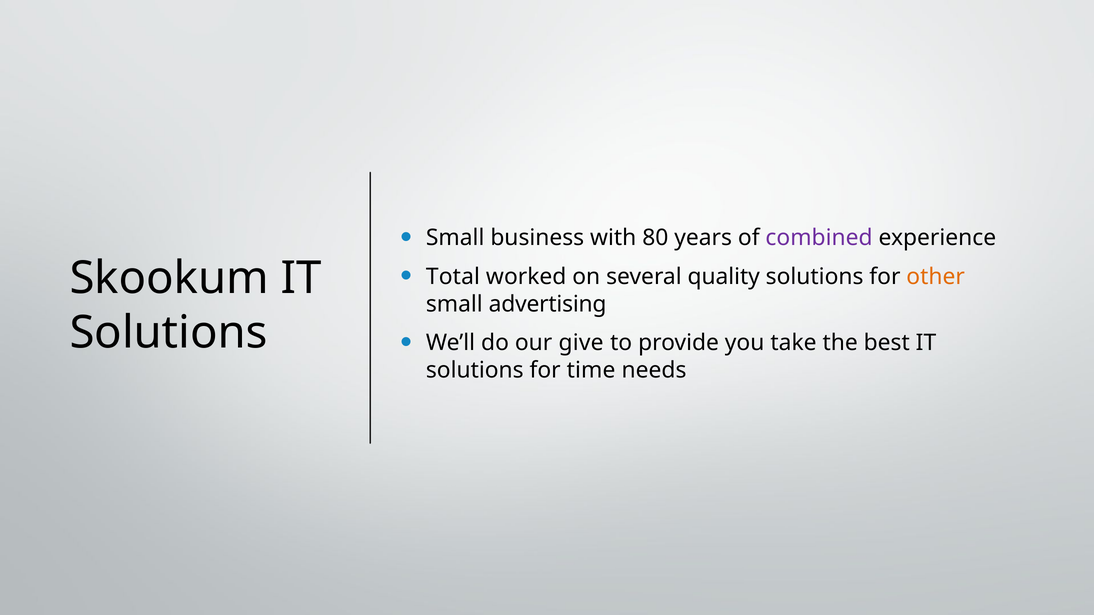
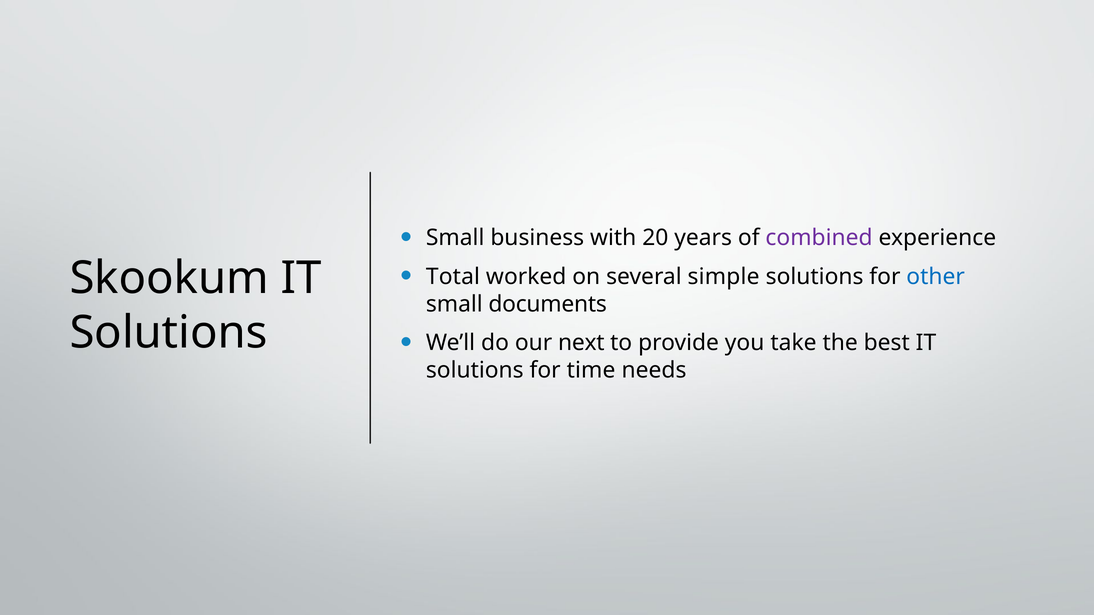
80: 80 -> 20 (655, 238)
quality: quality -> simple (724, 277)
other colour: orange -> blue (936, 277)
advertising: advertising -> documents (548, 304)
give: give -> next (581, 343)
